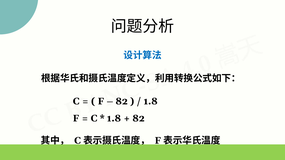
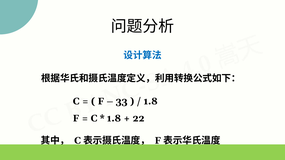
82: 82 -> 33 (122, 101)
82: 82 -> 22 (138, 119)
